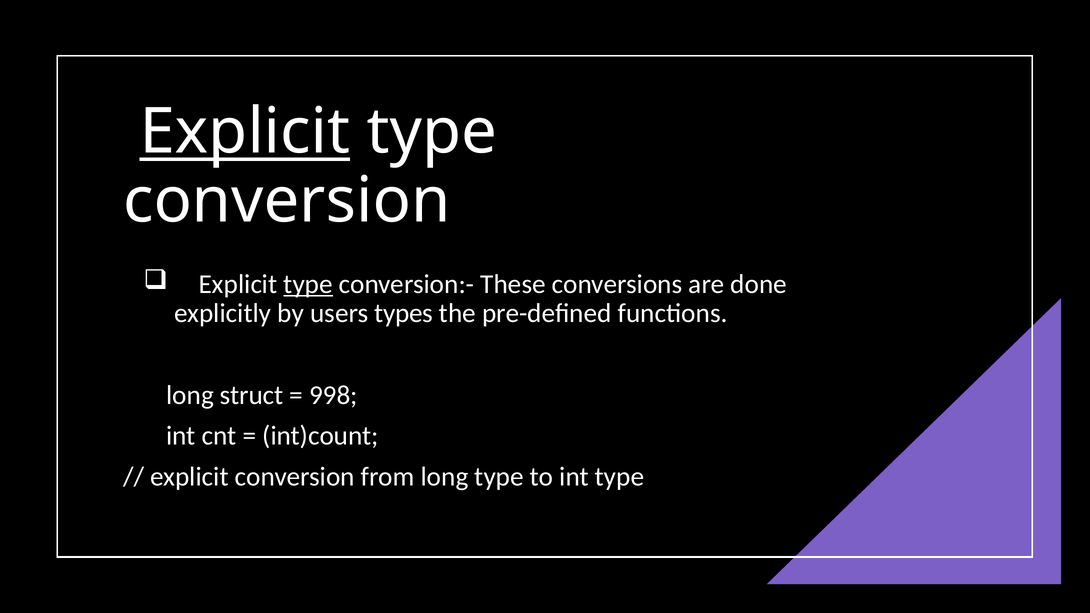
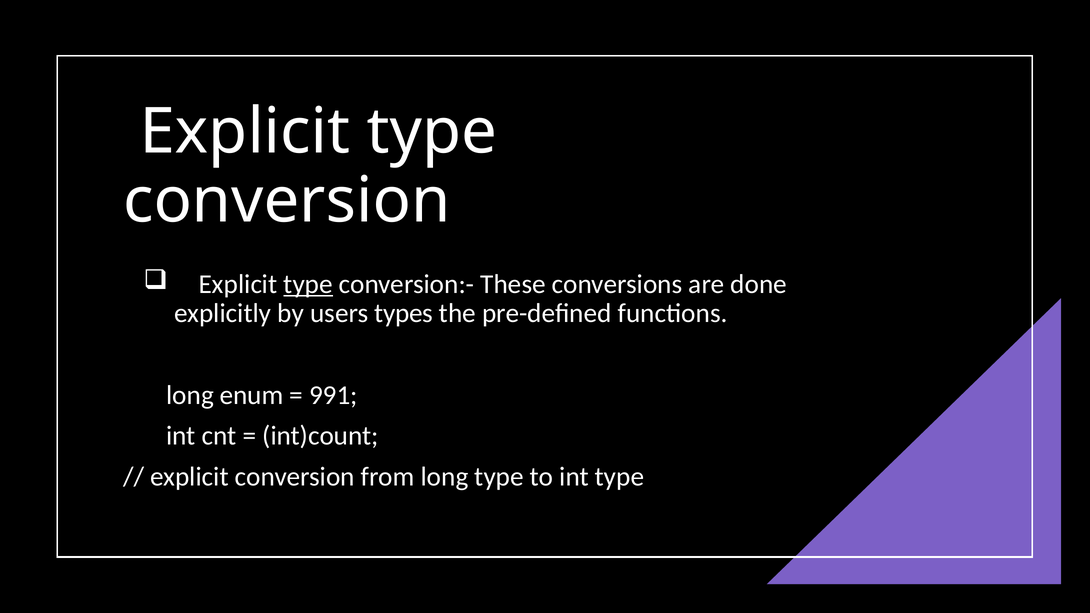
Explicit underline: present -> none (245, 132)
struct: struct -> enum (252, 395)
998: 998 -> 991 (333, 395)
